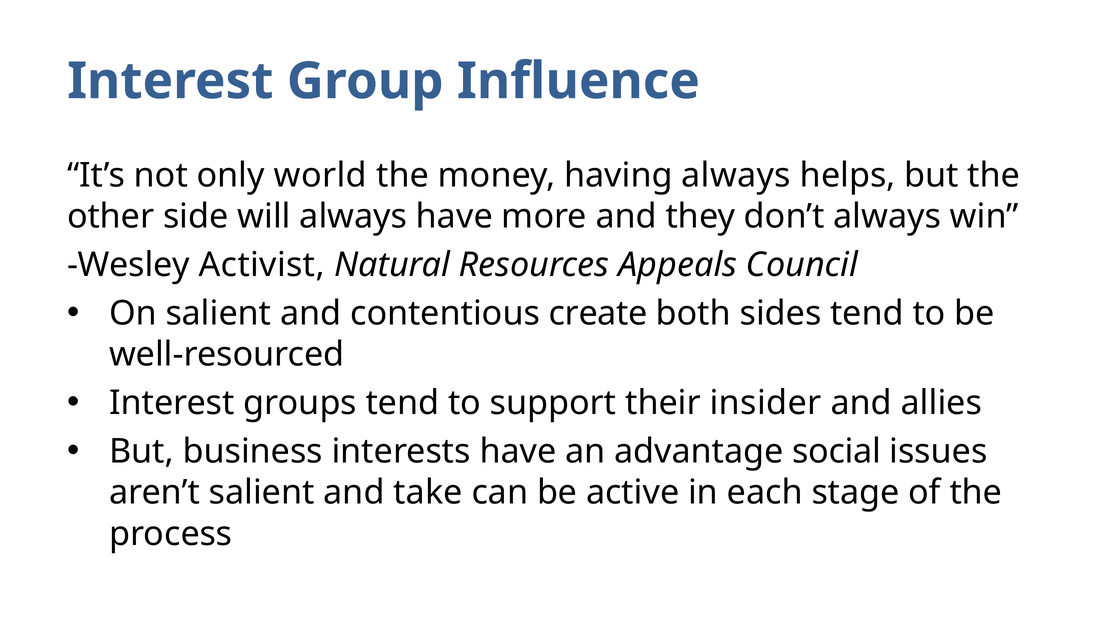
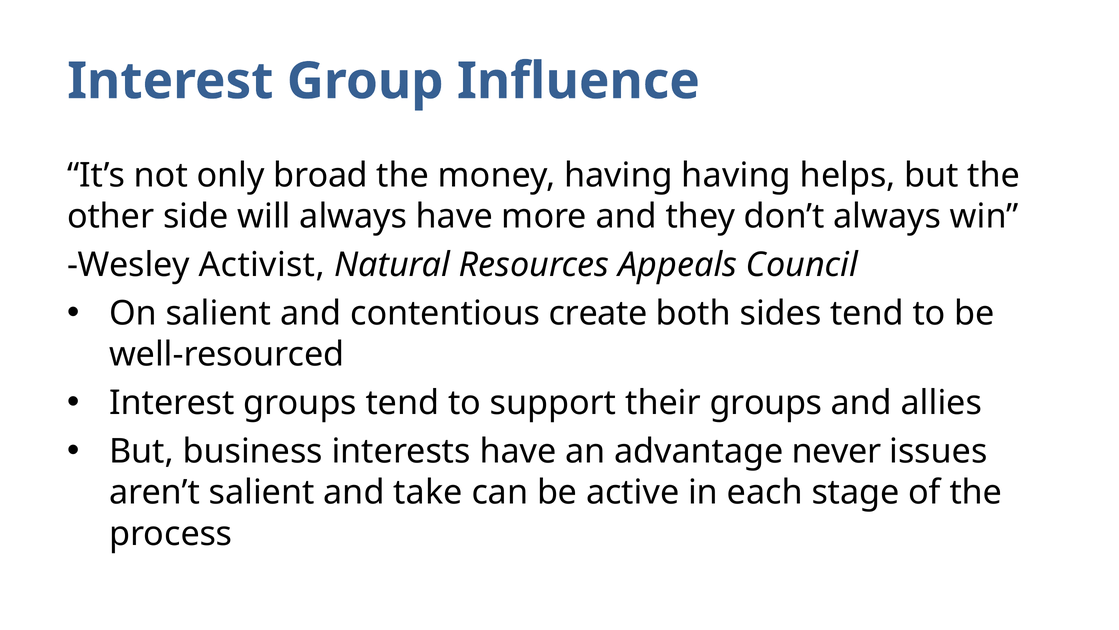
world: world -> broad (321, 175)
having always: always -> having (736, 175)
their insider: insider -> groups (766, 403)
social: social -> never (837, 451)
